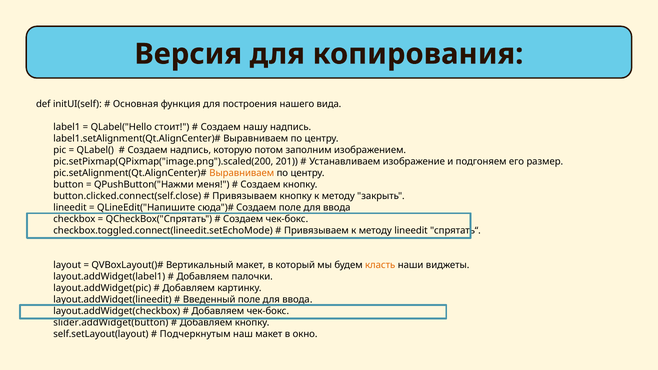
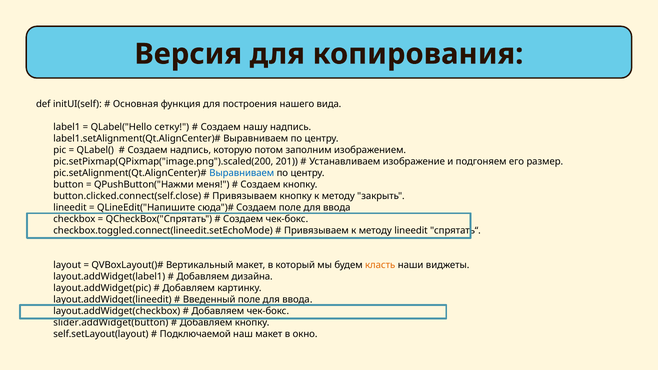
стоит: стоит -> сетку (172, 127)
Выравниваем colour: orange -> blue (242, 173)
палочки: палочки -> дизайна (252, 277)
Подчеркнутым: Подчеркнутым -> Подключаемой (195, 334)
